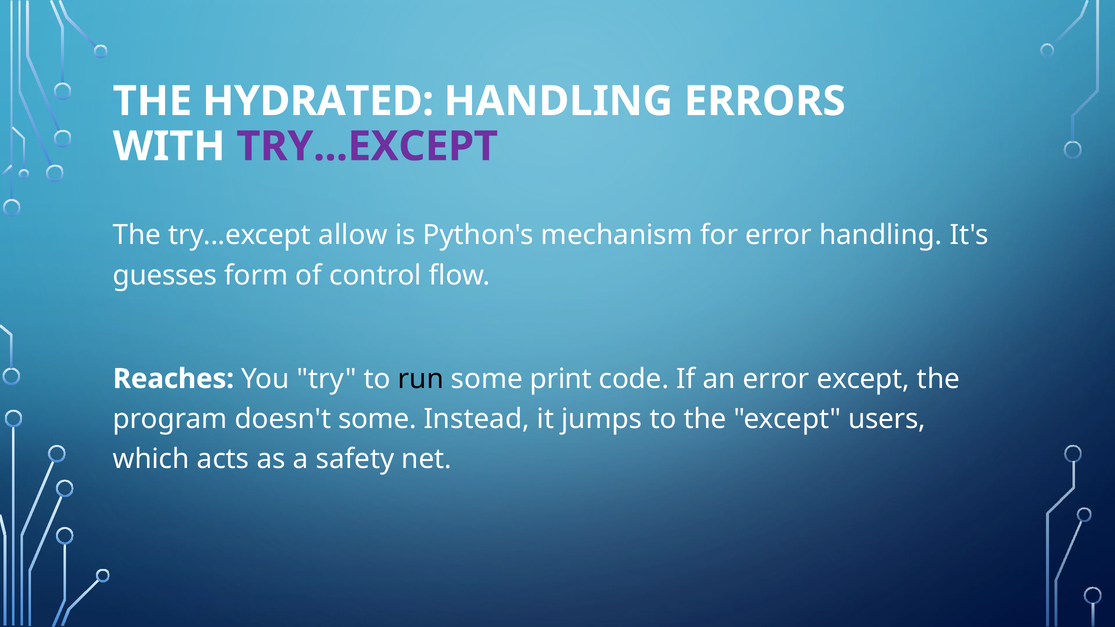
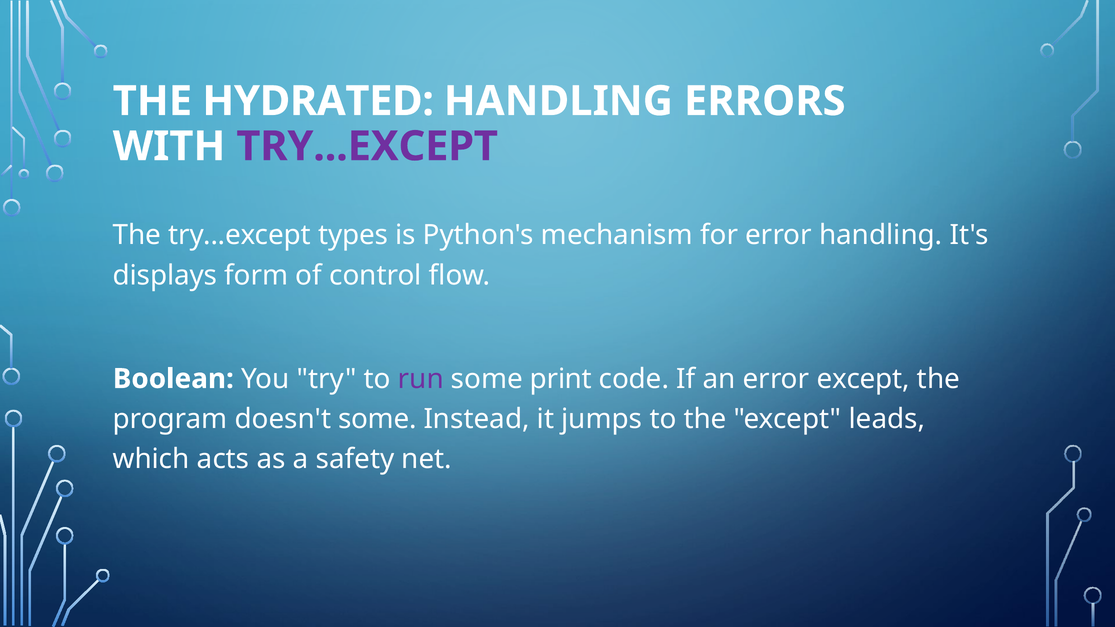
allow: allow -> types (353, 235)
guesses: guesses -> displays (165, 275)
Reaches: Reaches -> Boolean (173, 379)
run colour: black -> purple (421, 379)
users: users -> leads (887, 419)
